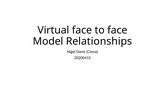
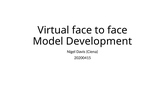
Relationships: Relationships -> Development (99, 41)
